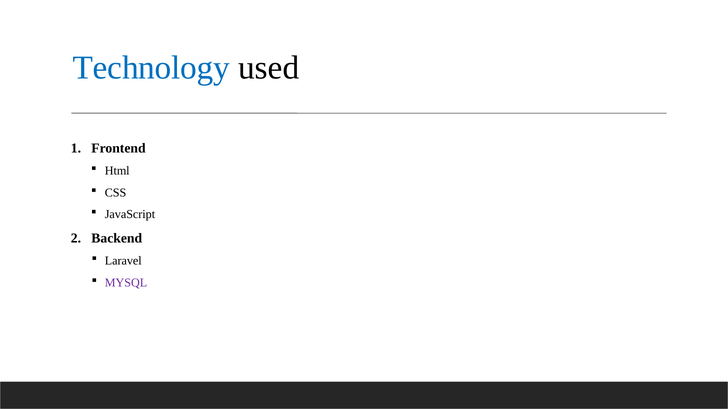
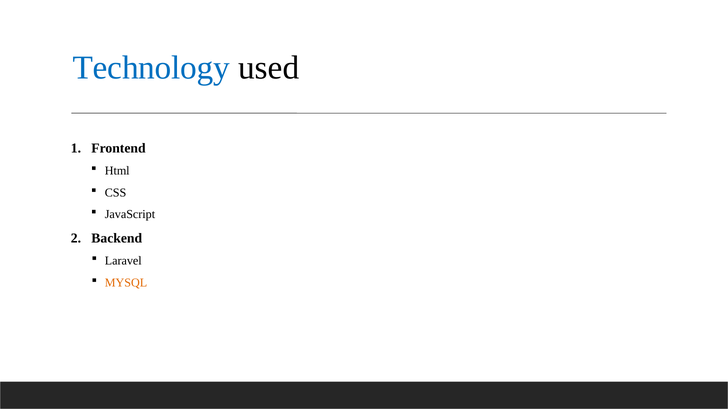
MYSQL colour: purple -> orange (126, 283)
